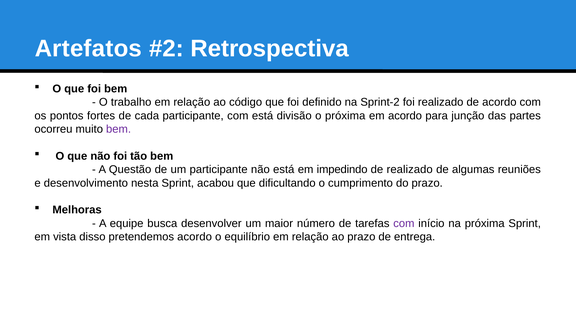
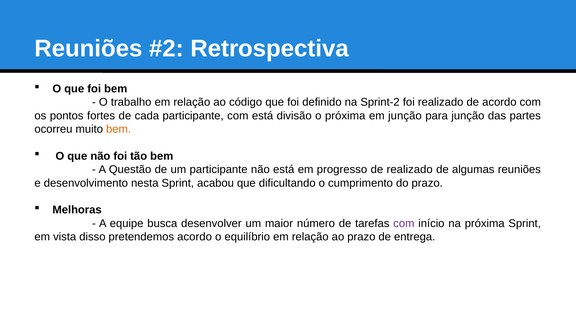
Artefatos: Artefatos -> Reuniões (88, 48)
em acordo: acordo -> junção (405, 116)
bem colour: purple -> orange (119, 129)
impedindo: impedindo -> progresso (342, 170)
